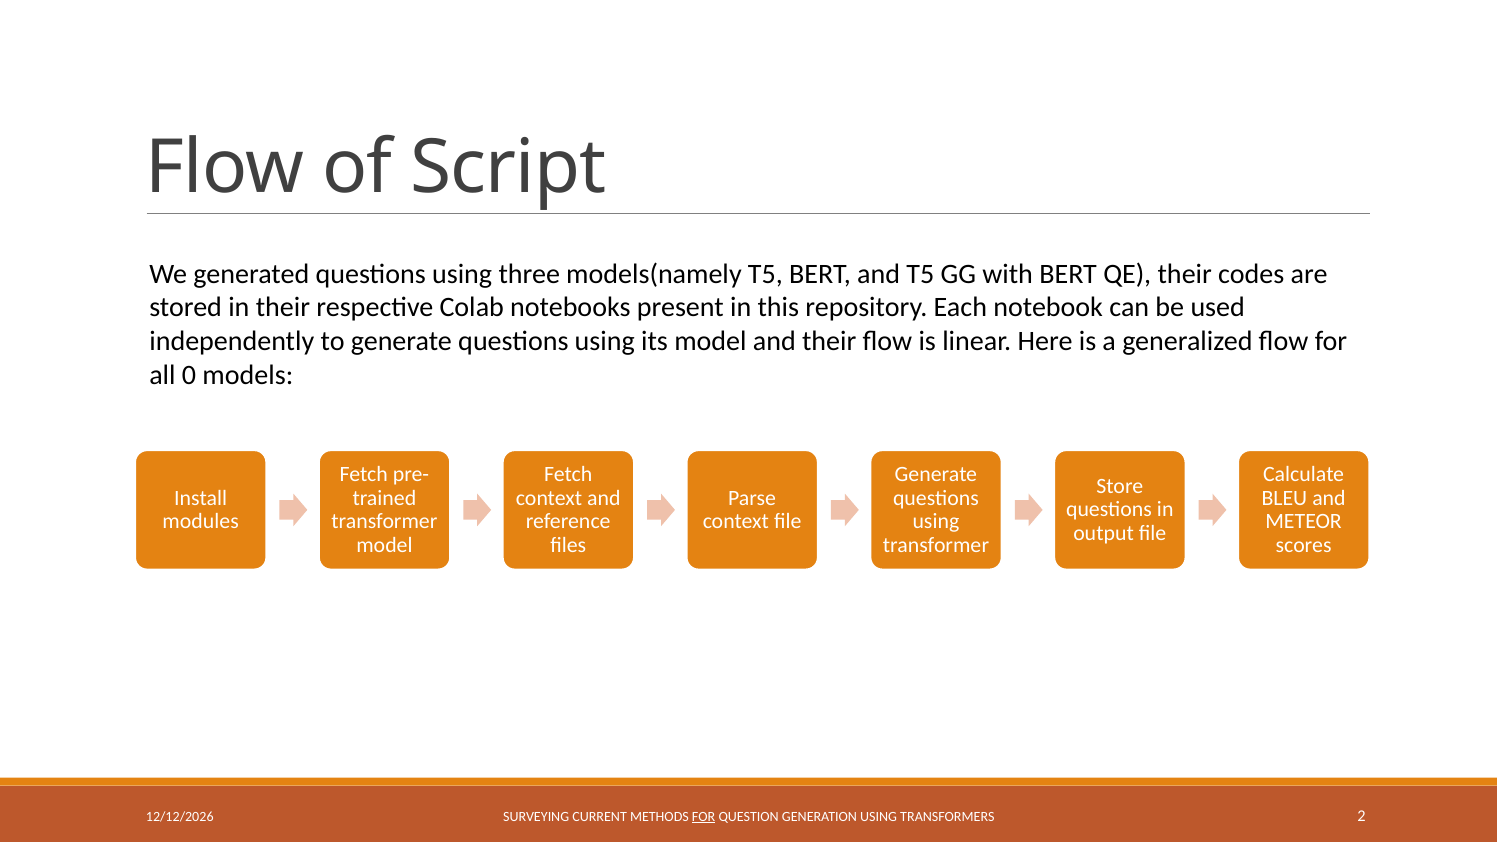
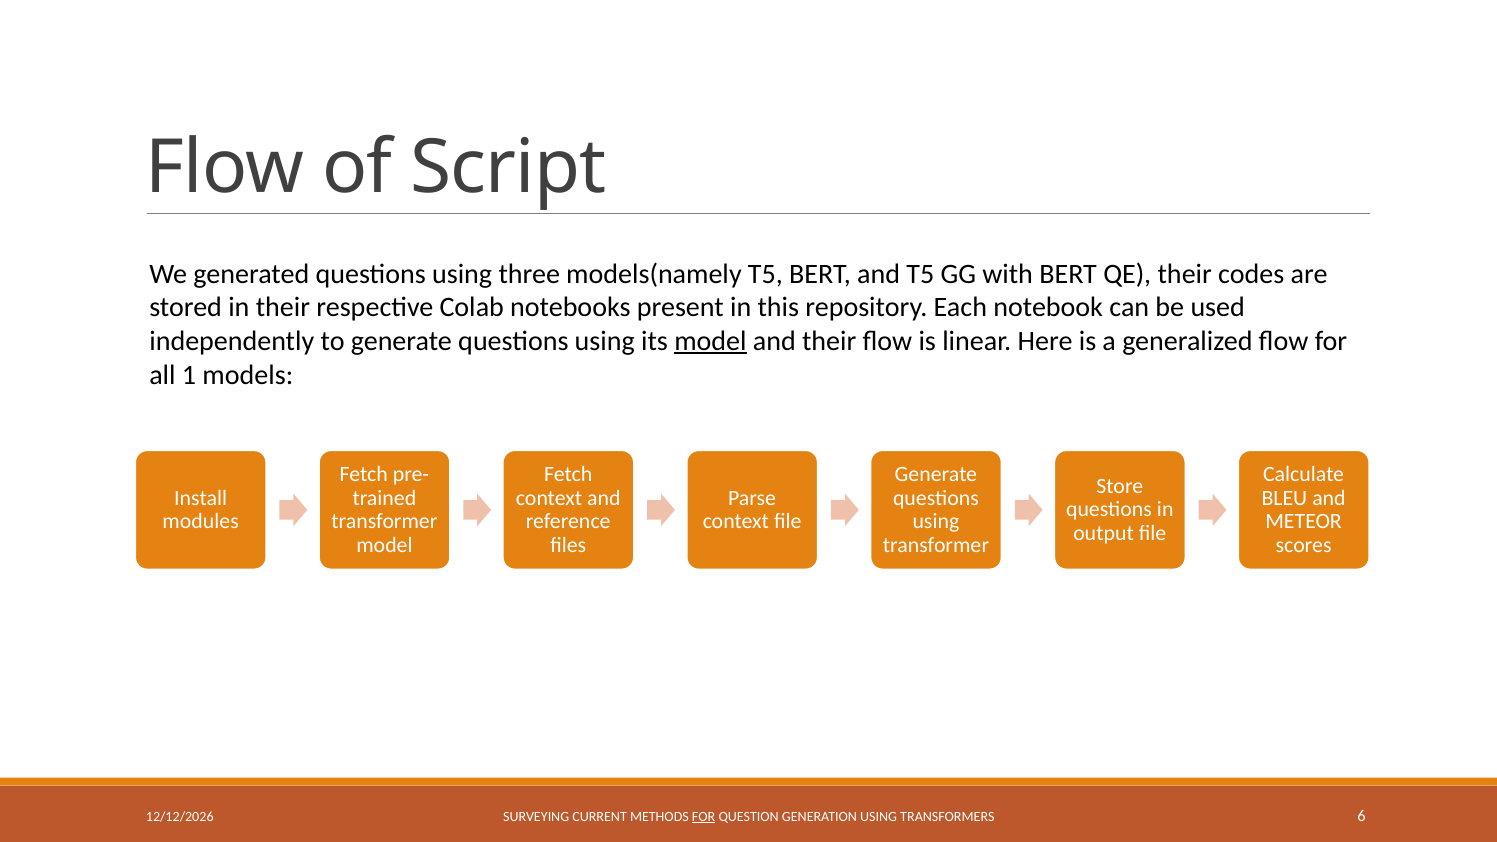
model underline: none -> present (710, 341)
0: 0 -> 1 (189, 375)
2: 2 -> 6 (1361, 817)
